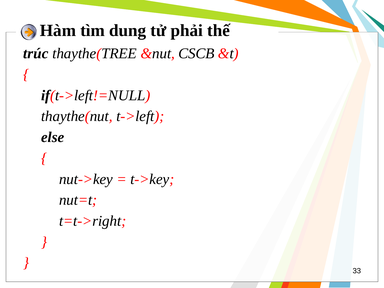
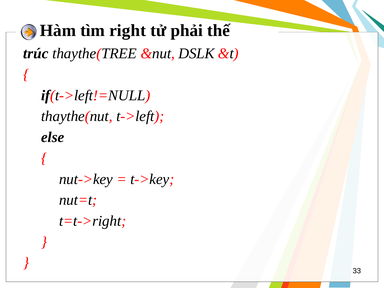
dung: dung -> right (128, 31)
CSCB: CSCB -> DSLK (196, 54)
